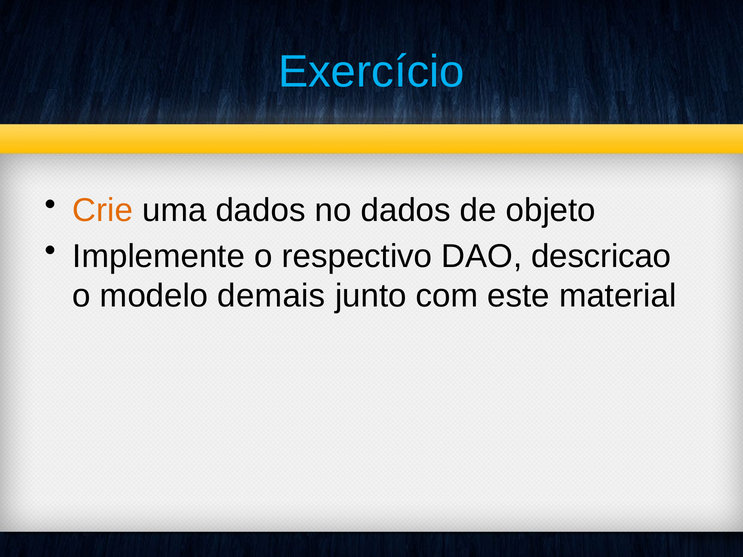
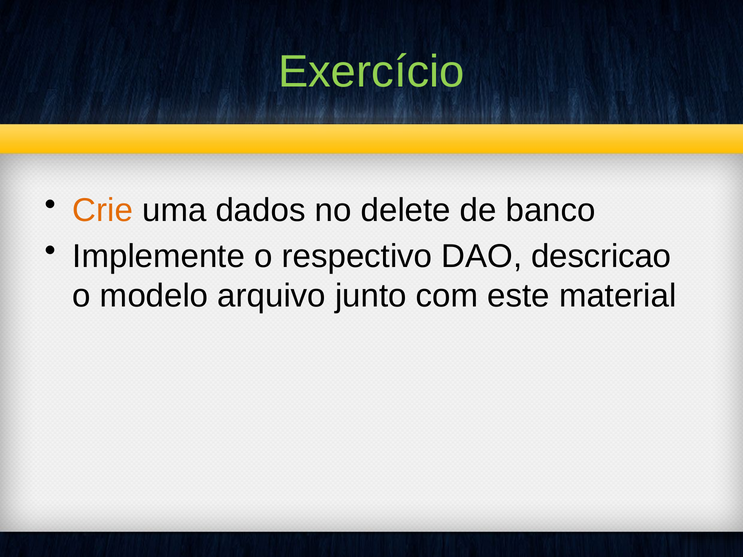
Exercício colour: light blue -> light green (371, 72)
no dados: dados -> delete (406, 210)
objeto: objeto -> banco (551, 210)
demais: demais -> arquivo (272, 296)
